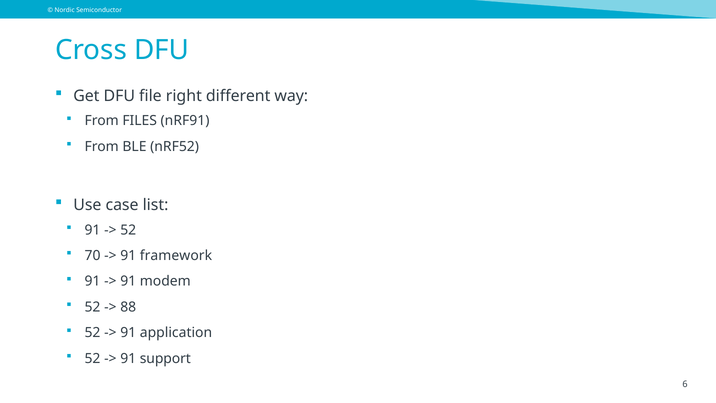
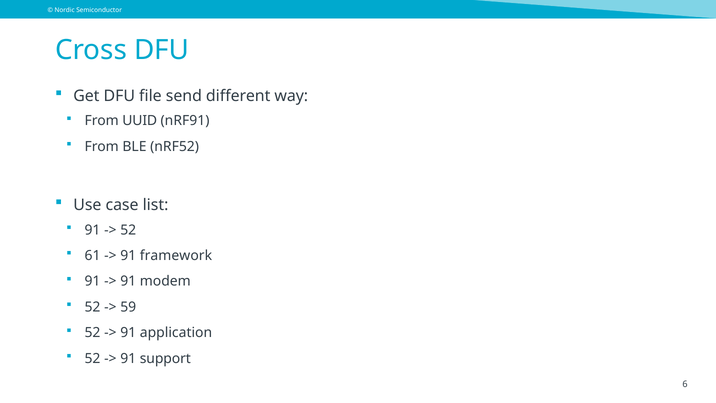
right: right -> send (184, 96)
FILES: FILES -> UUID (140, 121)
70: 70 -> 61 (93, 255)
88: 88 -> 59 (128, 307)
